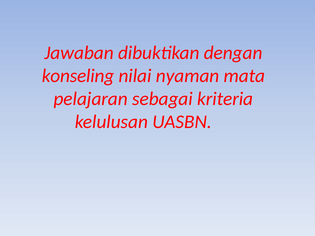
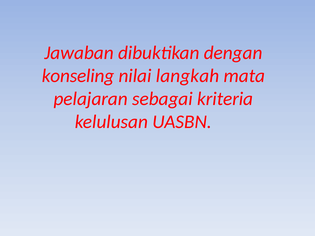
nyaman: nyaman -> langkah (188, 76)
